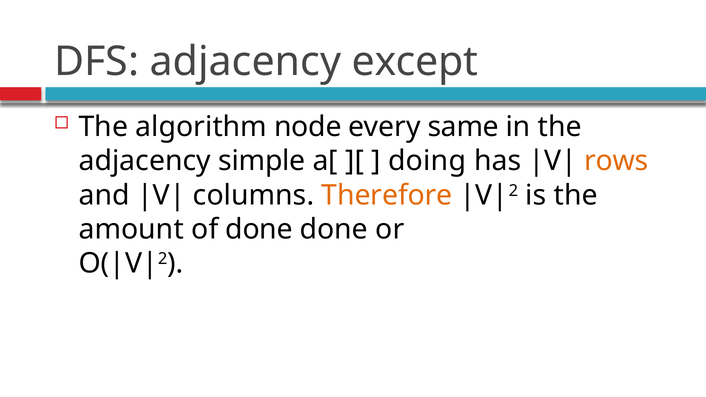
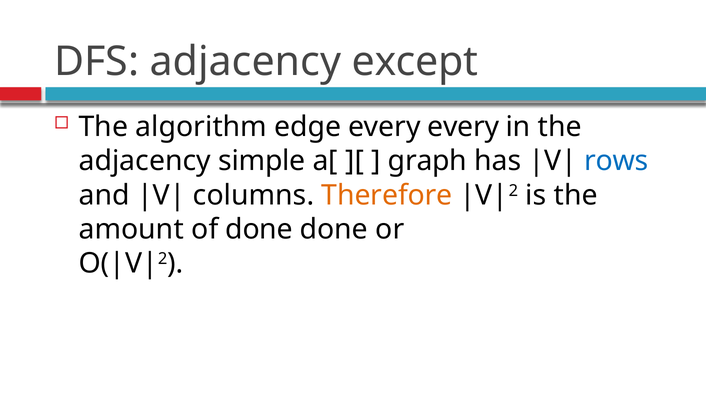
node: node -> edge (308, 127)
every same: same -> every (463, 127)
doing: doing -> graph (427, 161)
rows colour: orange -> blue (616, 161)
